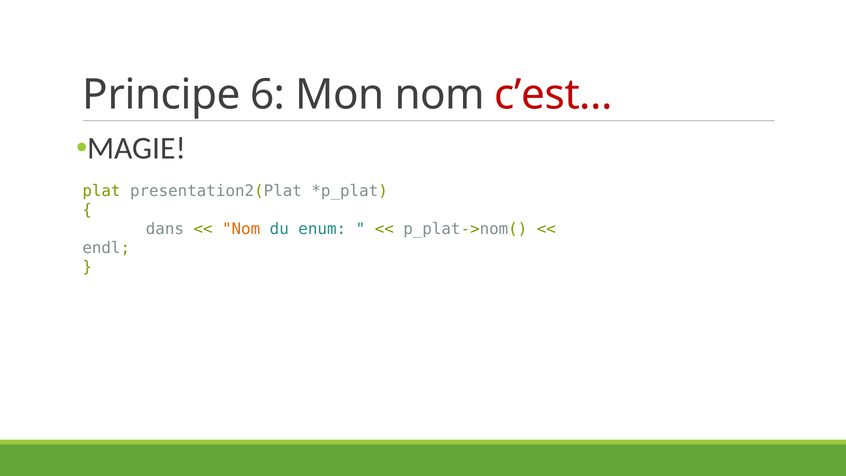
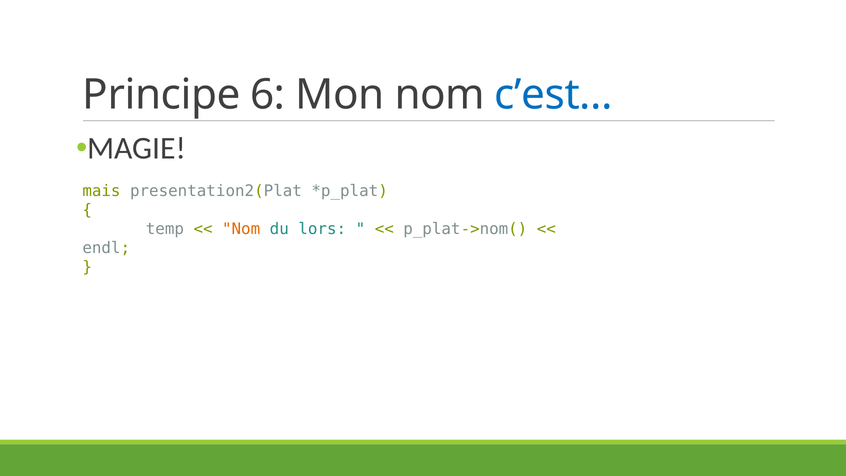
c’est… colour: red -> blue (554, 95)
plat: plat -> mais (101, 191)
dans: dans -> temp (165, 229)
enum: enum -> lors (322, 229)
